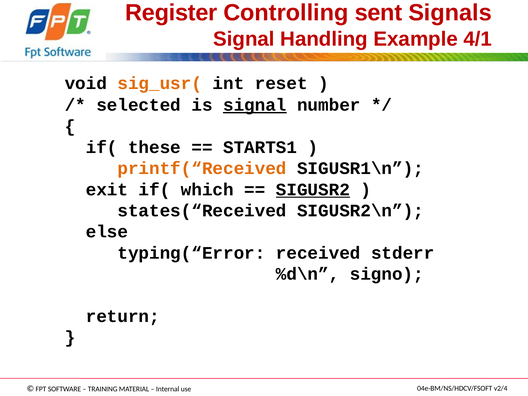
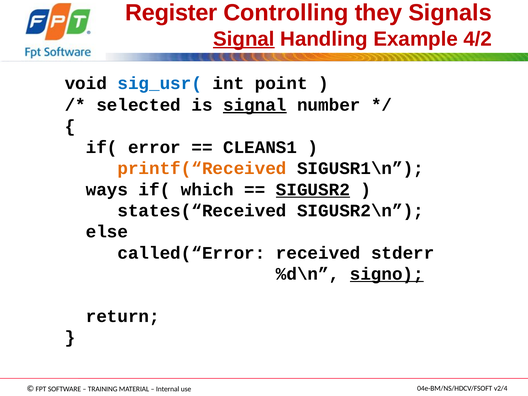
sent: sent -> they (378, 13)
Signal underline: none -> present (244, 39)
4/1: 4/1 -> 4/2 (478, 39)
sig_usr( colour: orange -> blue (160, 83)
reset: reset -> point (281, 83)
these: these -> error (154, 147)
STARTS1: STARTS1 -> CLEANS1 (260, 147)
exit: exit -> ways (107, 190)
typing(“Error: typing(“Error -> called(“Error (191, 253)
signo underline: none -> present (387, 274)
